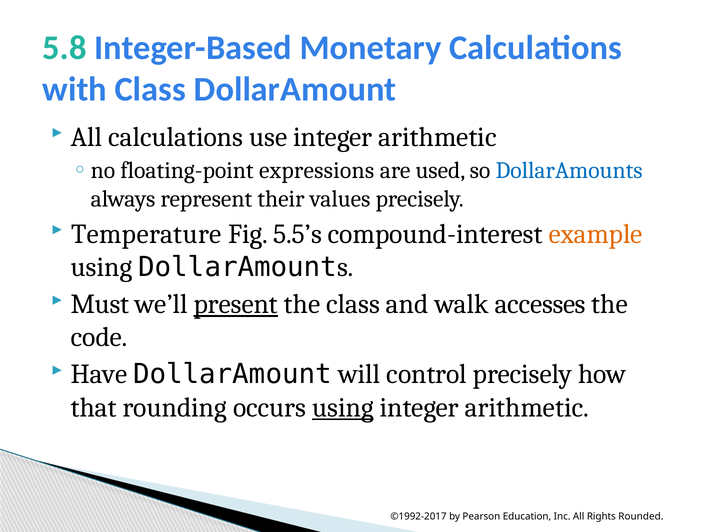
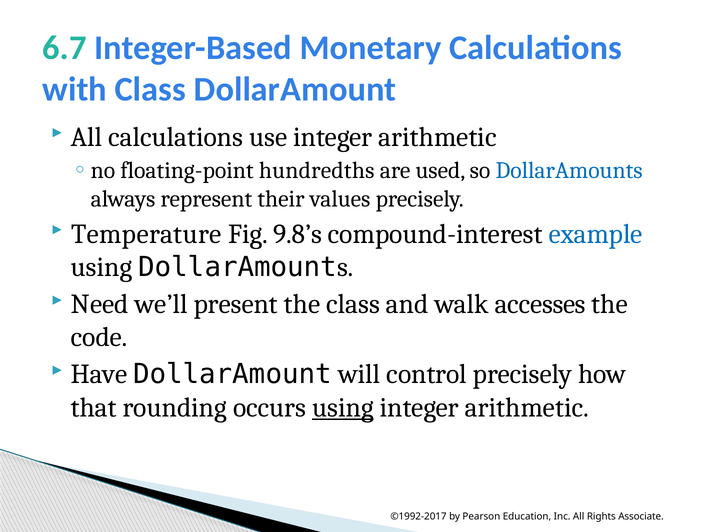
5.8: 5.8 -> 6.7 (64, 48)
expressions: expressions -> hundredths (317, 171)
5.5’s: 5.5’s -> 9.8’s (298, 234)
example colour: orange -> blue (596, 234)
Must: Must -> Need (100, 304)
present underline: present -> none (236, 304)
Rounded: Rounded -> Associate (641, 516)
